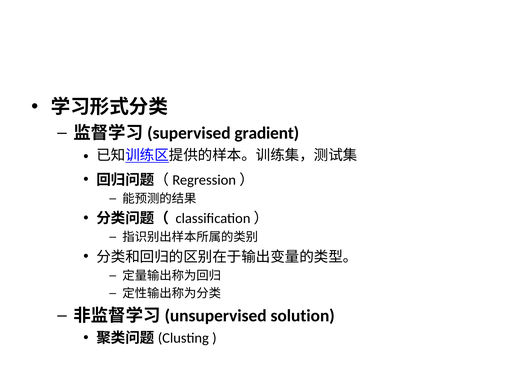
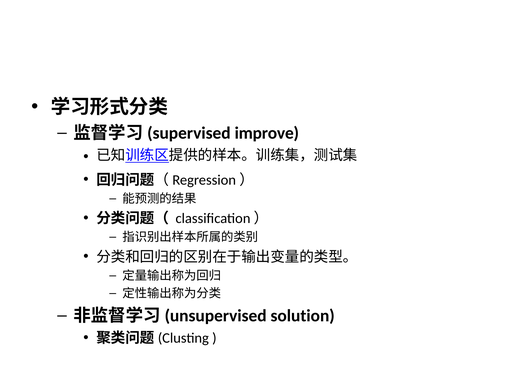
gradient: gradient -> improve (267, 133)
